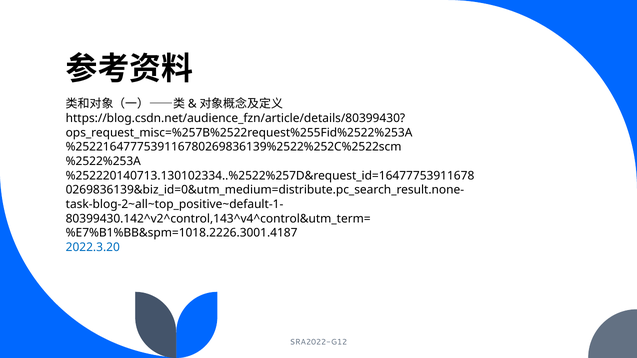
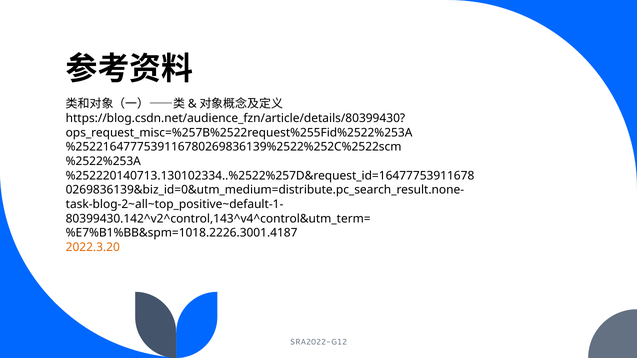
2022.3.20 colour: blue -> orange (93, 247)
